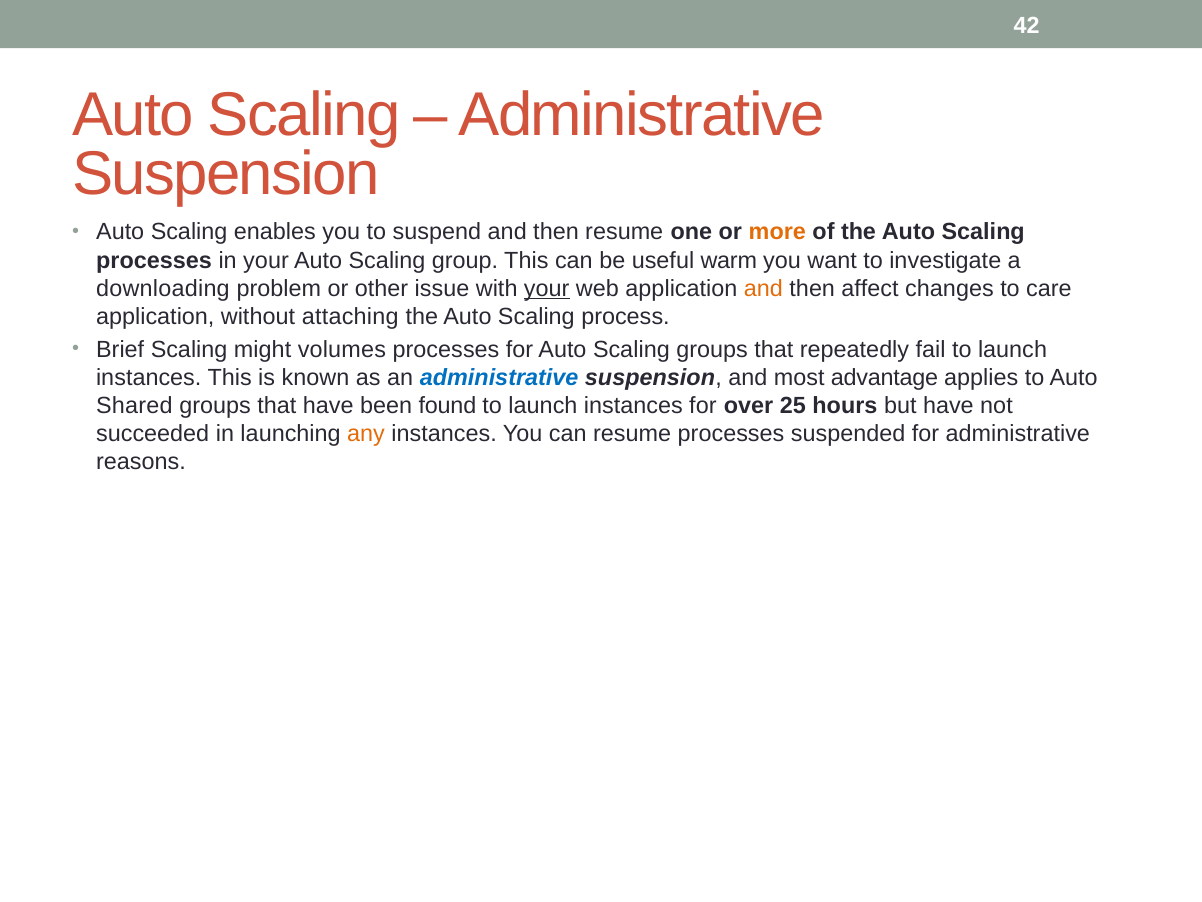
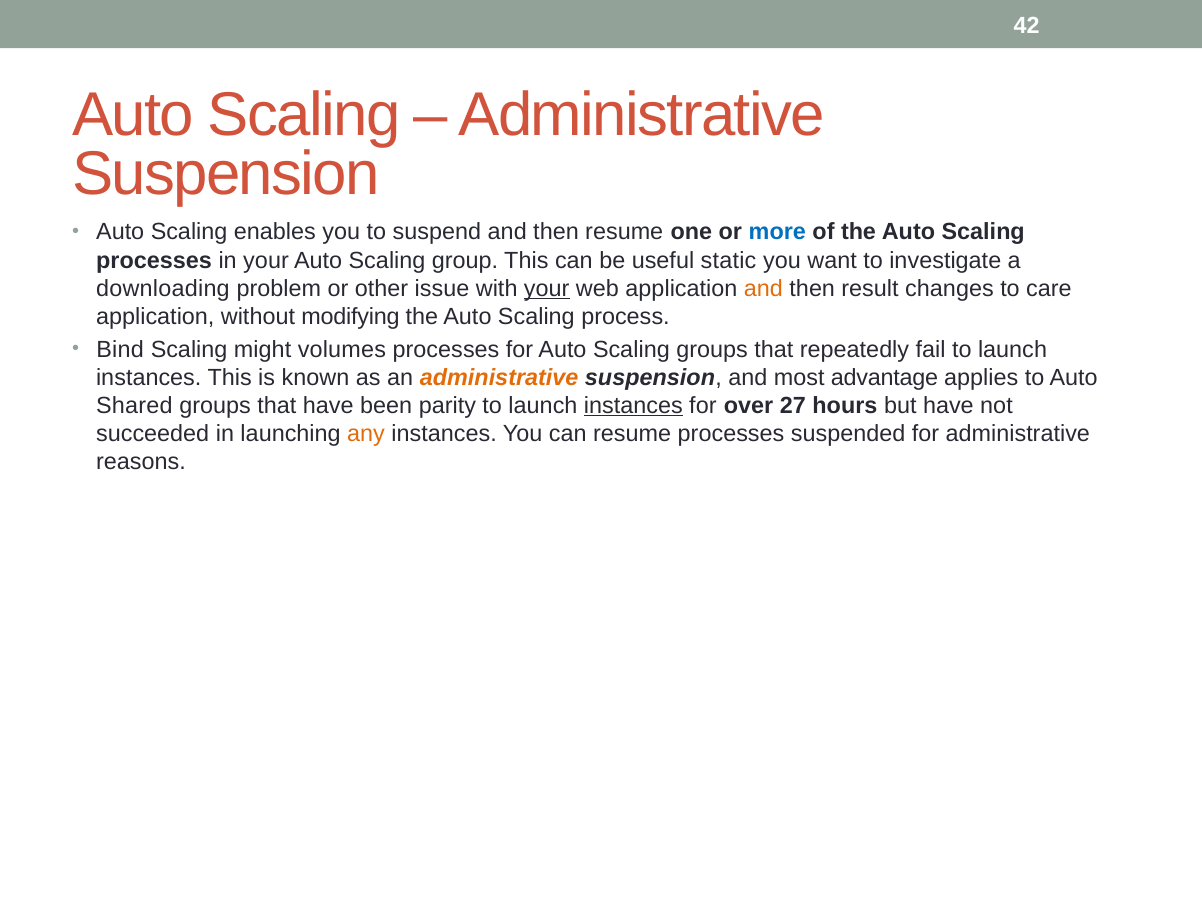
more colour: orange -> blue (777, 232)
warm: warm -> static (729, 260)
affect: affect -> result (870, 288)
attaching: attaching -> modifying (350, 316)
Brief: Brief -> Bind (120, 349)
administrative colour: blue -> orange (499, 377)
found: found -> parity (447, 405)
instances underline: none -> present (633, 405)
25: 25 -> 27 (793, 405)
